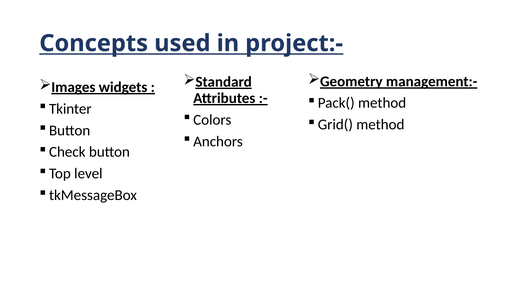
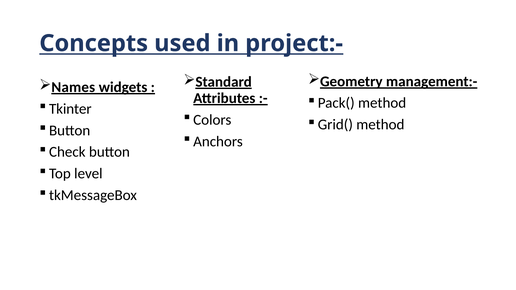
Images: Images -> Names (73, 87)
